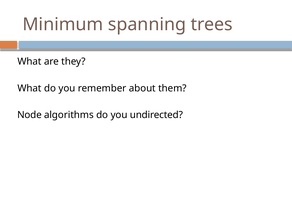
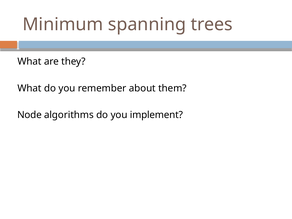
undirected: undirected -> implement (156, 115)
